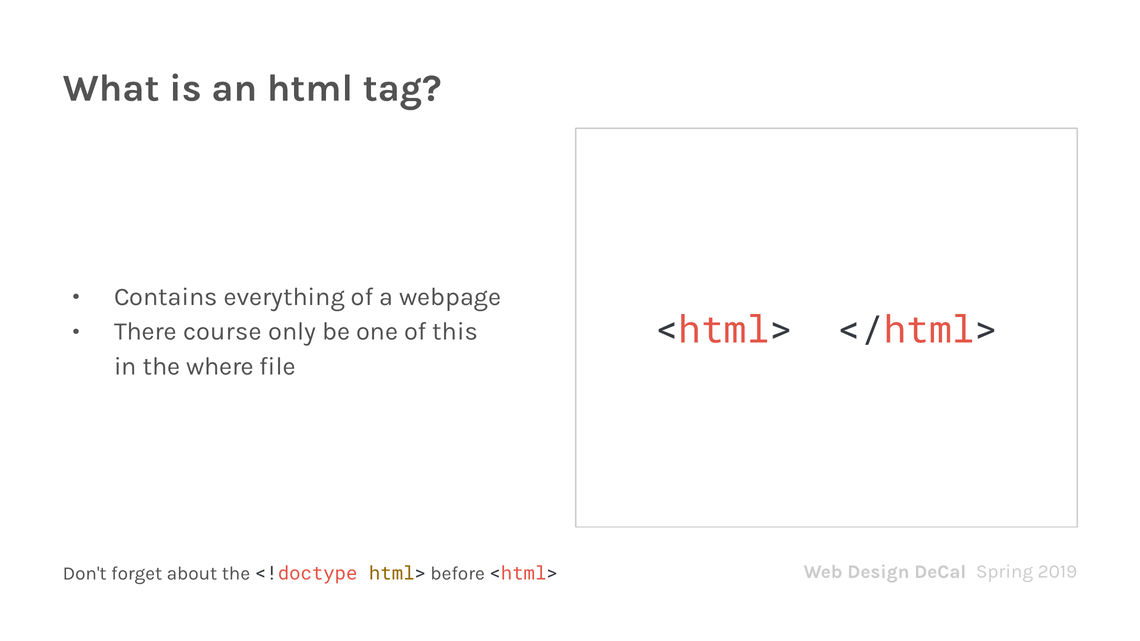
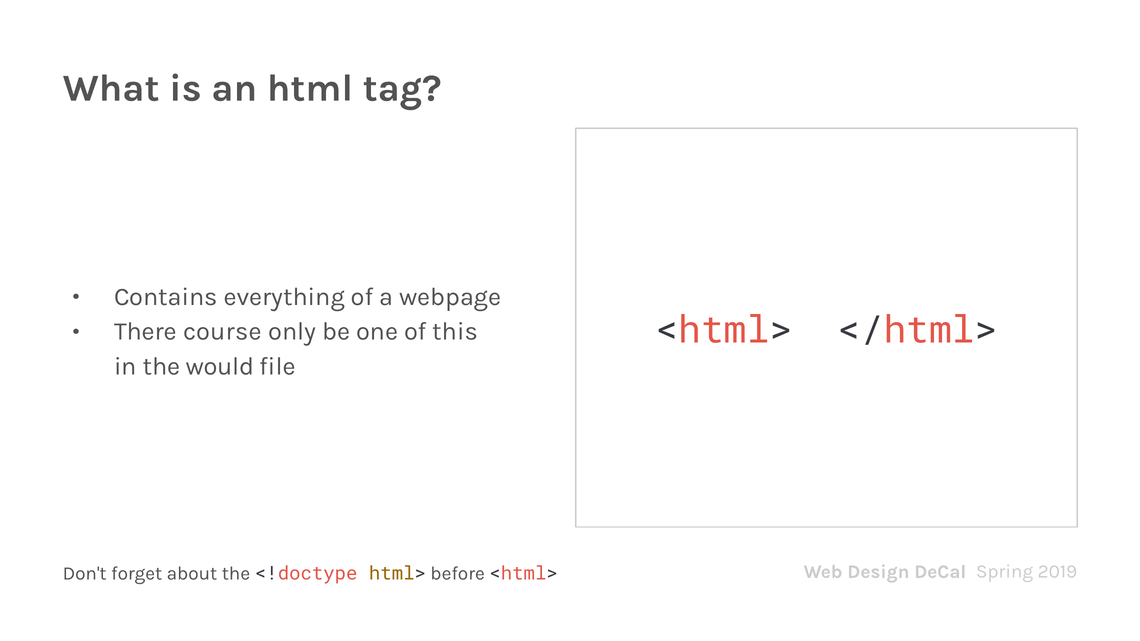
where: where -> would (220, 367)
